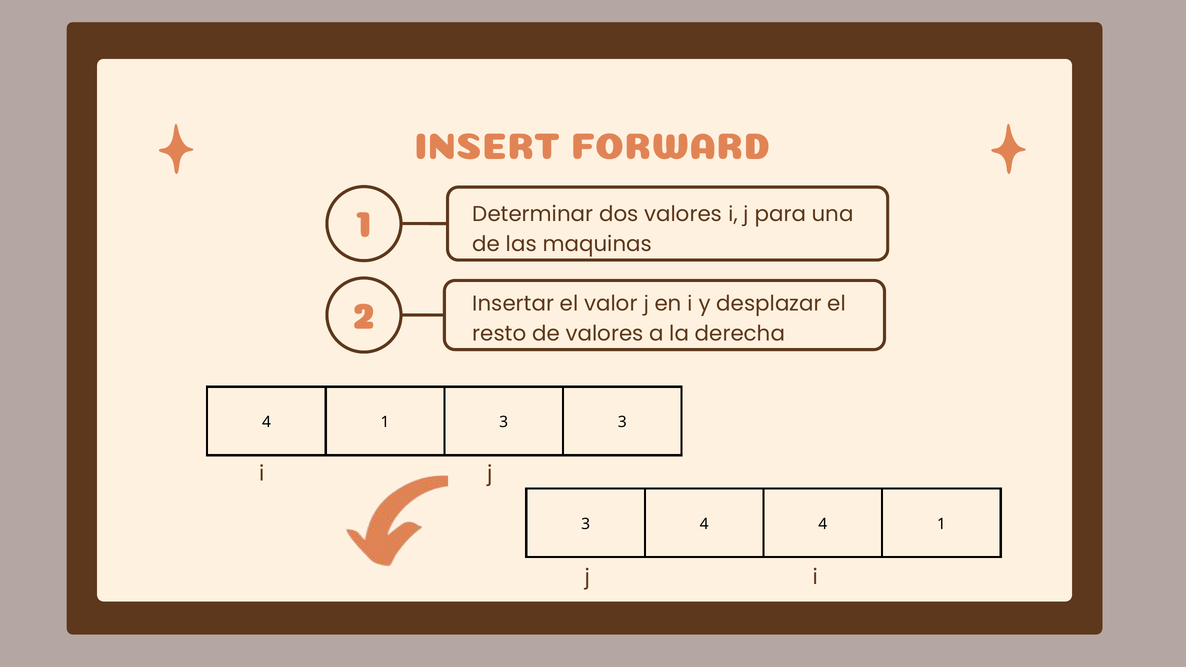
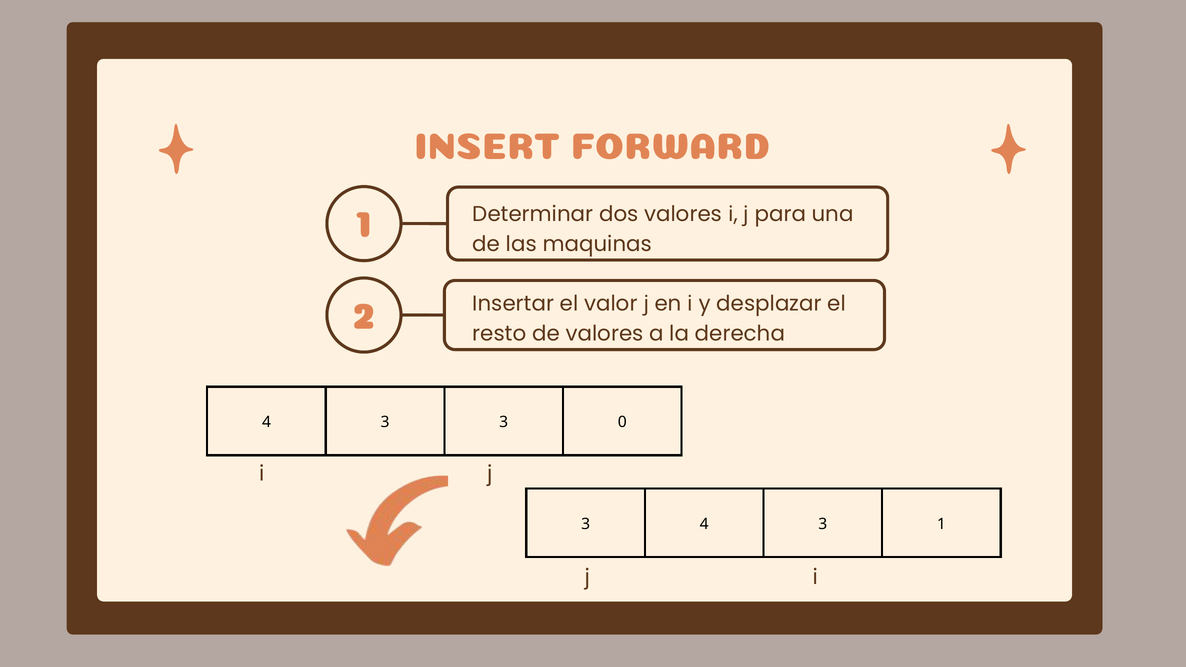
1: 1 -> 3 (385, 422)
3: 3 -> 0 (622, 422)
3 4 4: 4 -> 3 (823, 524)
